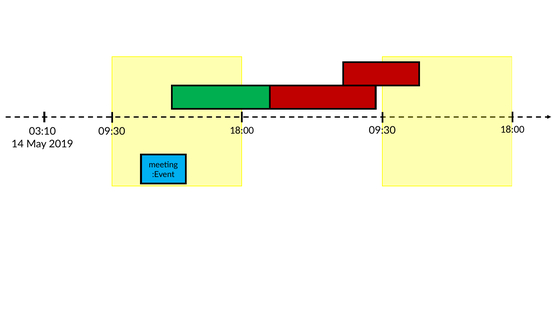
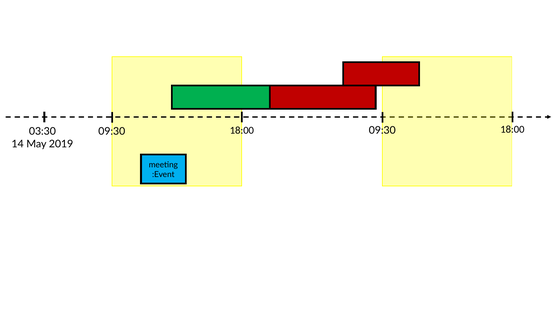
03:10: 03:10 -> 03:30 (42, 131)
